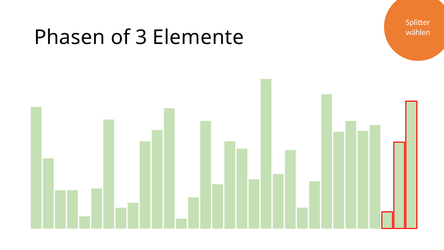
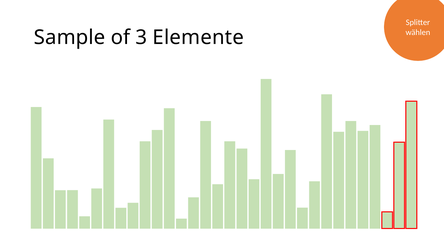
Phasen: Phasen -> Sample (70, 37)
